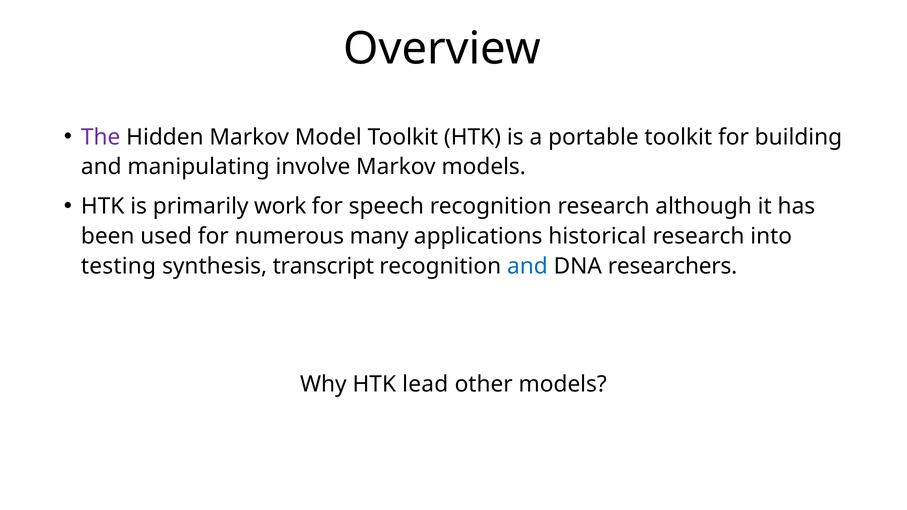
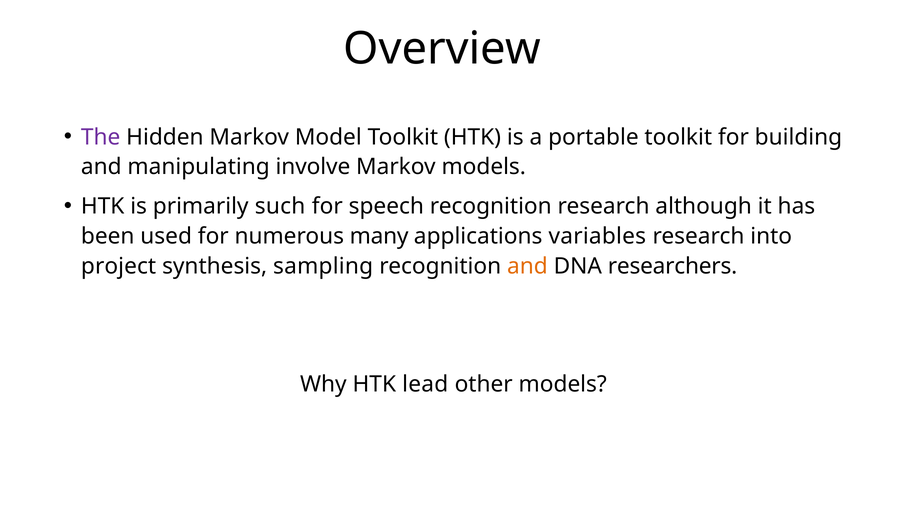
work: work -> such (280, 206)
historical: historical -> variables (597, 236)
testing: testing -> project (119, 266)
transcript: transcript -> sampling (323, 266)
and colour: blue -> orange (527, 266)
